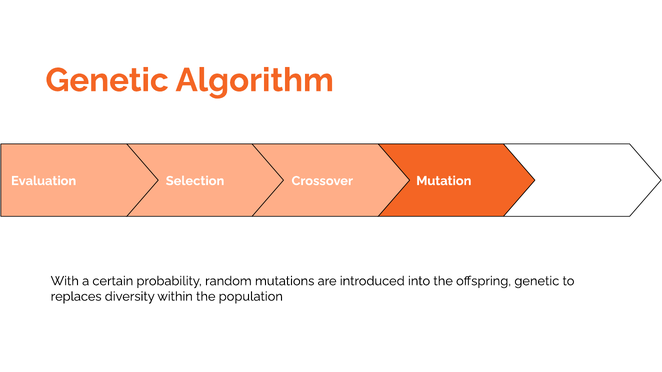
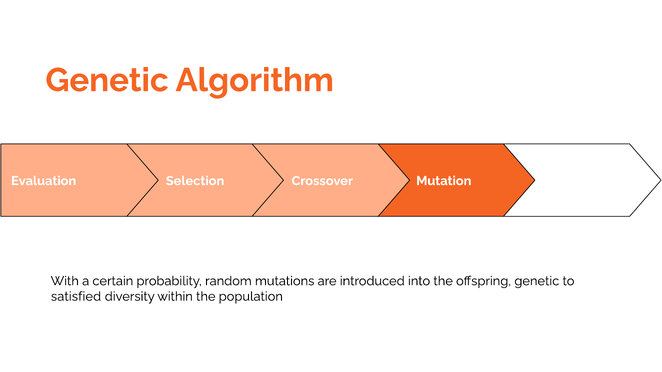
replaces: replaces -> satisfied (76, 297)
